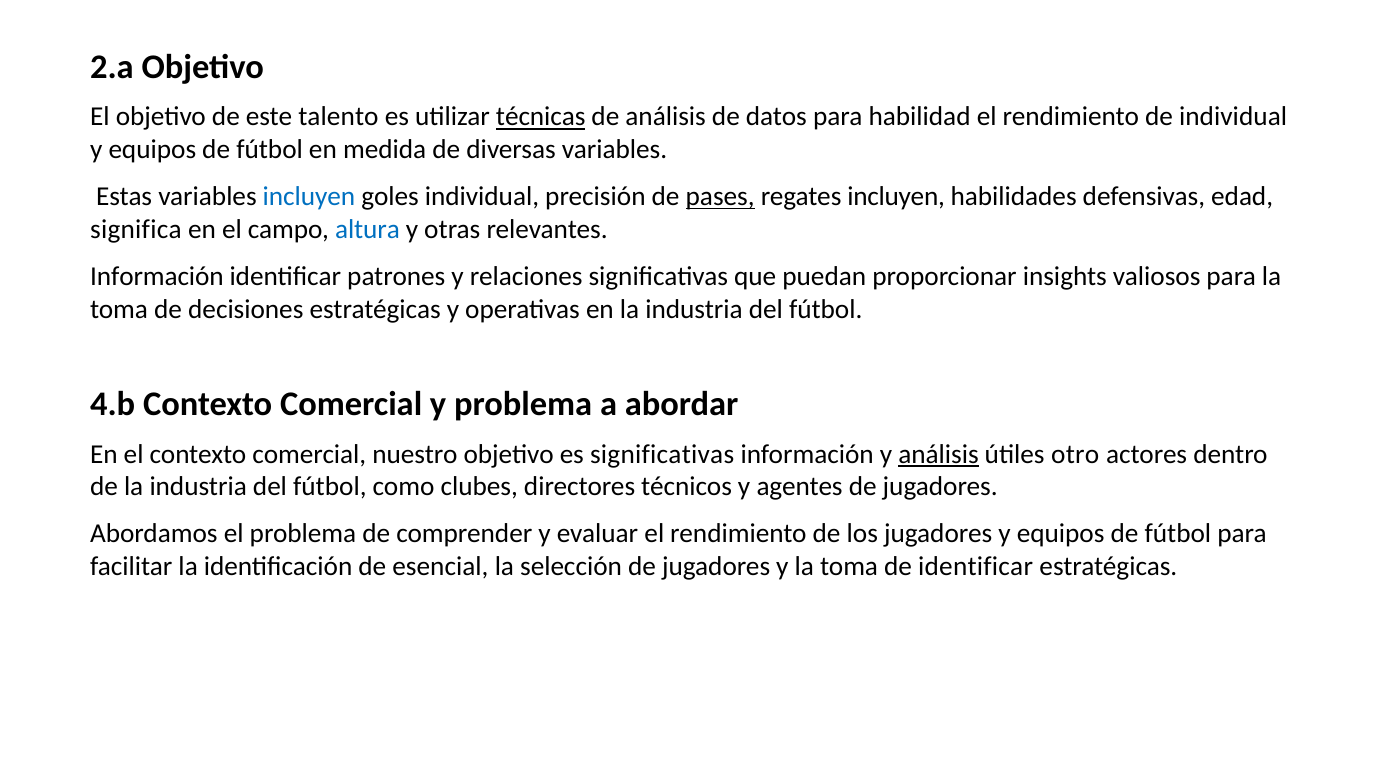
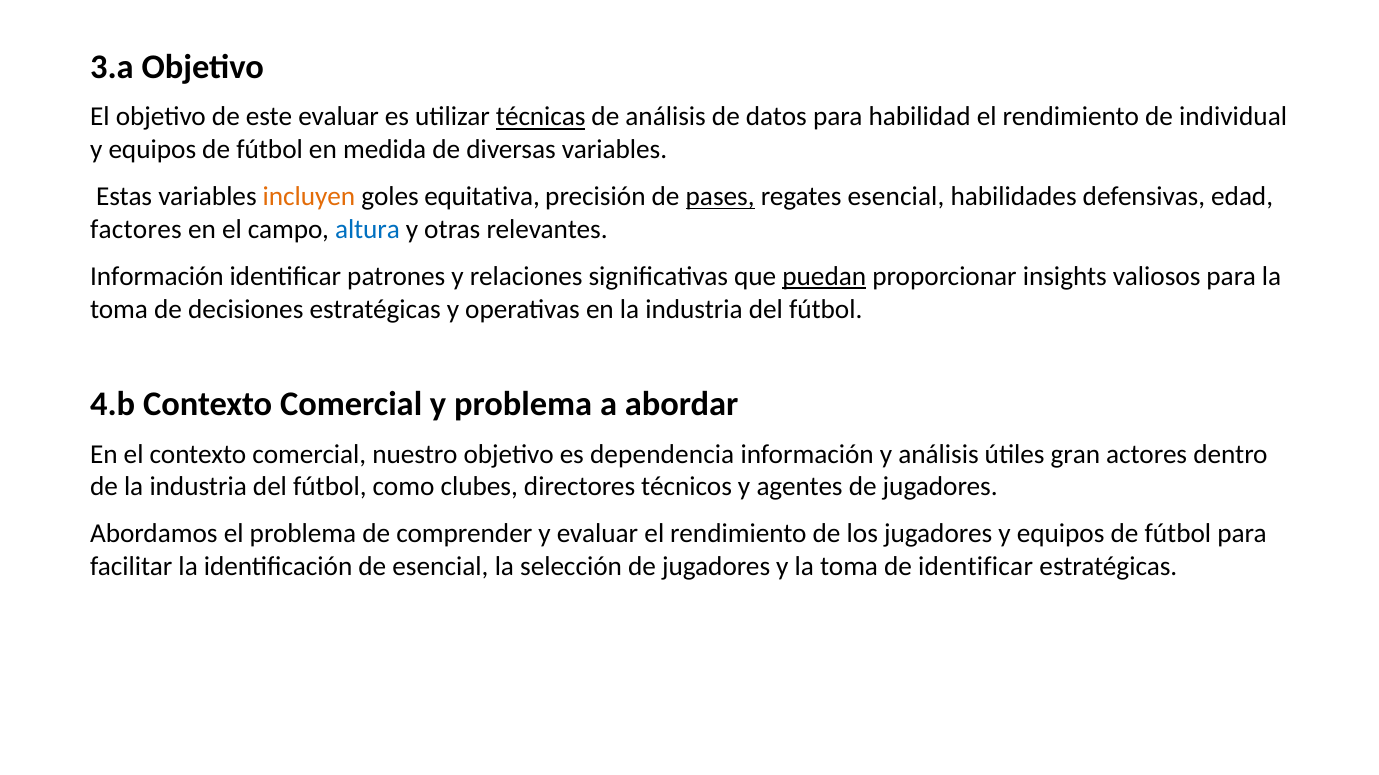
2.a: 2.a -> 3.a (112, 67)
este talento: talento -> evaluar (339, 117)
incluyen colour: blue -> orange (309, 197)
goles individual: individual -> equitativa (482, 197)
regates incluyen: incluyen -> esencial (896, 197)
significa: significa -> factores (136, 230)
puedan underline: none -> present (824, 277)
es significativas: significativas -> dependencia (662, 455)
análisis underline: present -> none (939, 455)
otro: otro -> gran (1075, 455)
